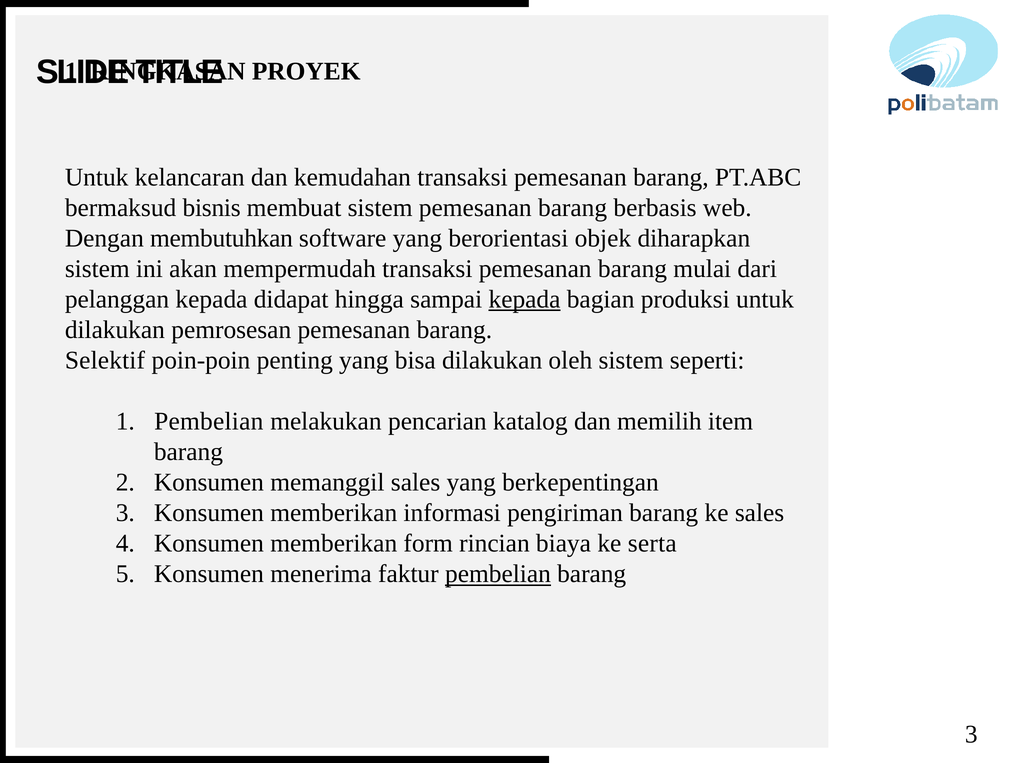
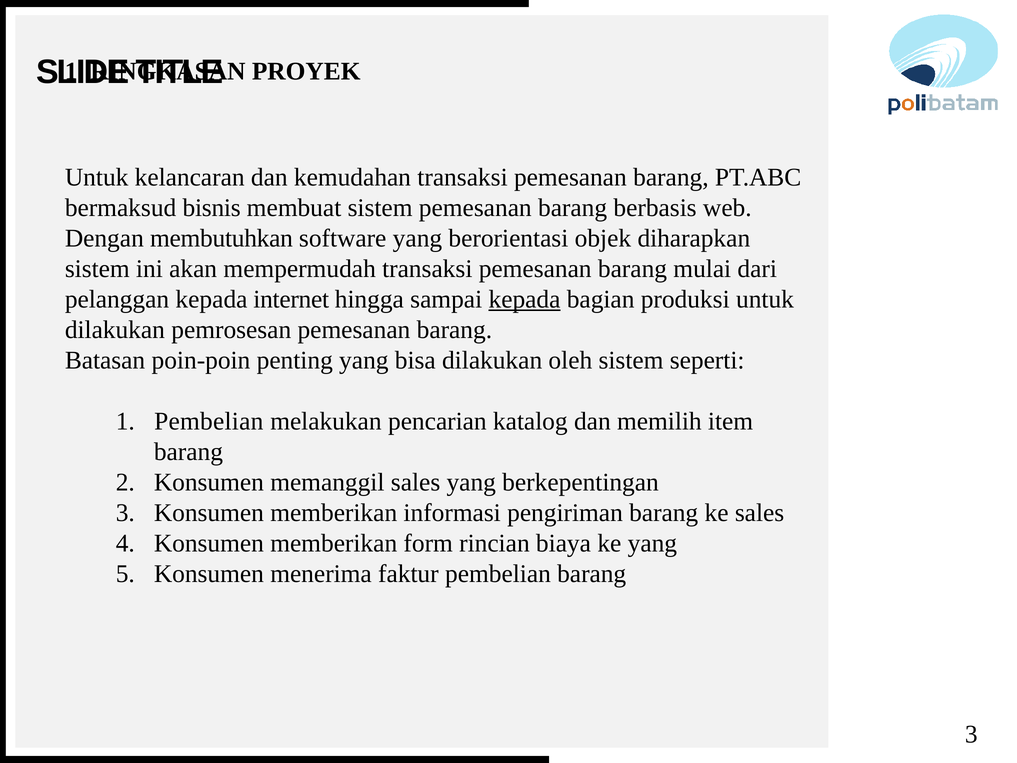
didapat: didapat -> internet (291, 299)
Selektif: Selektif -> Batasan (105, 360)
ke serta: serta -> yang (652, 543)
pembelian underline: present -> none (498, 574)
